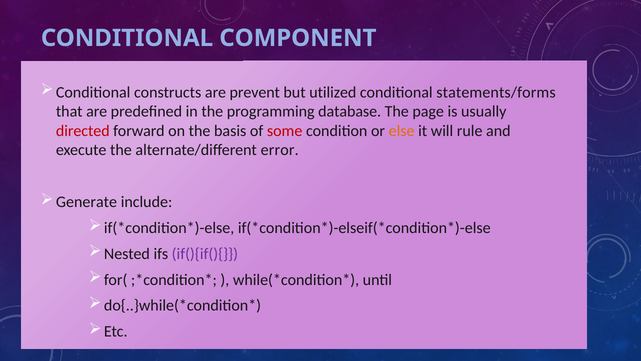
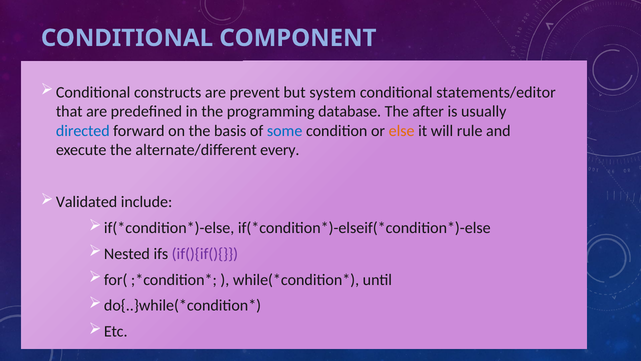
utilized: utilized -> system (333, 92)
statements/forms: statements/forms -> statements/editor (496, 92)
page: page -> after (428, 111)
directed colour: red -> blue (83, 131)
some colour: red -> blue (285, 131)
error: error -> every (280, 150)
Generate: Generate -> Validated (87, 202)
